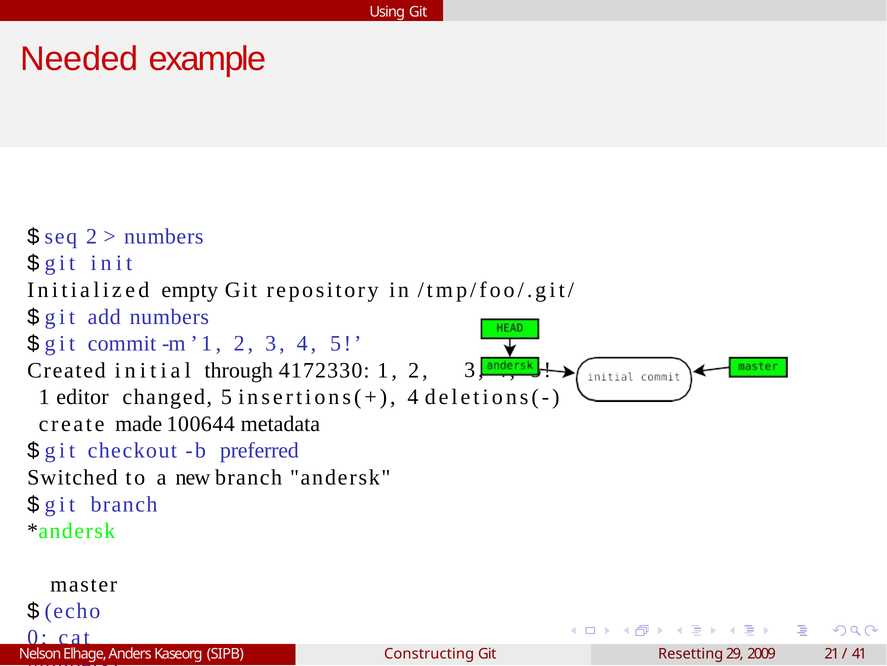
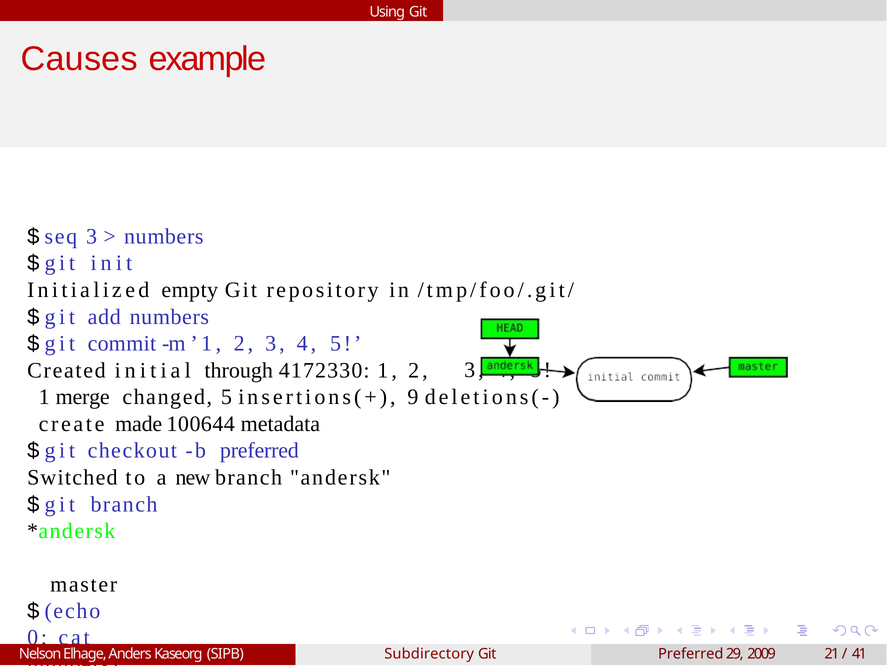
Needed: Needed -> Causes (79, 59)
seq 2: 2 -> 3 (92, 236)
editor: editor -> merge (83, 397)
insertions(+ 4: 4 -> 9 (413, 397)
Constructing: Constructing -> Subdirectory (429, 654)
Git Resetting: Resetting -> Preferred (691, 654)
